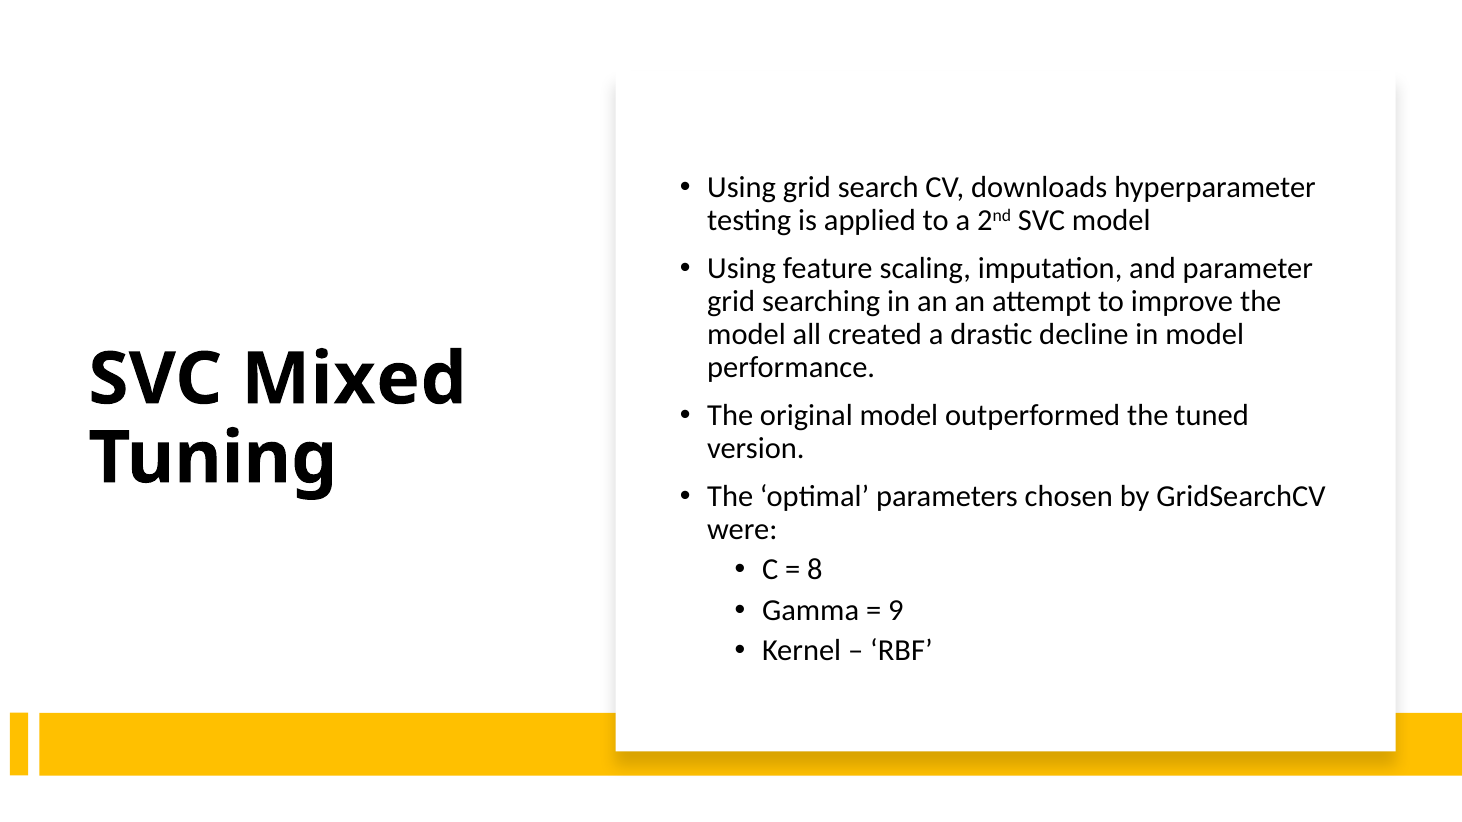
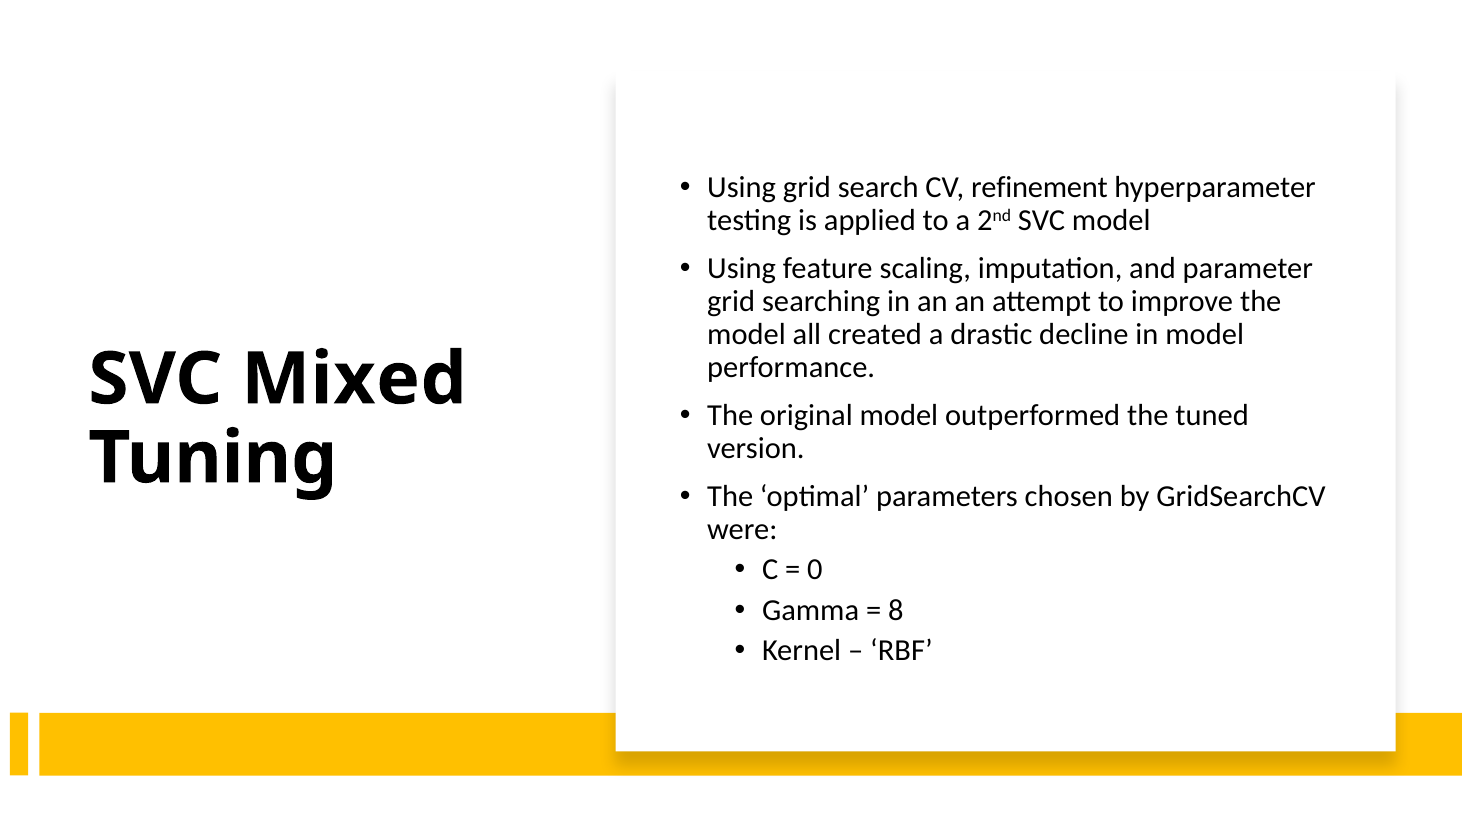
downloads: downloads -> refinement (1039, 187)
8: 8 -> 0 (815, 570)
9: 9 -> 8 (896, 611)
